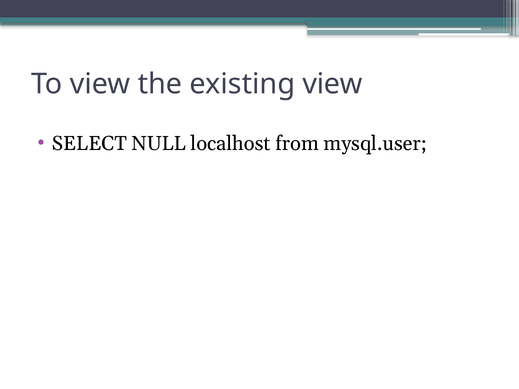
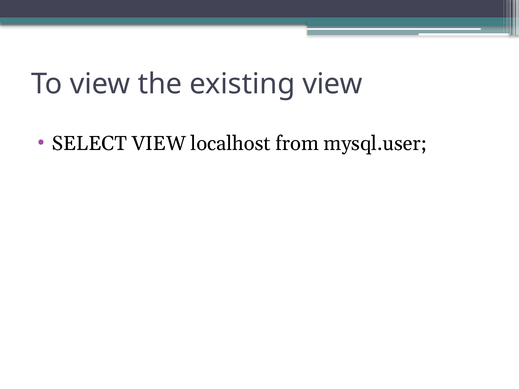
SELECT NULL: NULL -> VIEW (159, 144)
